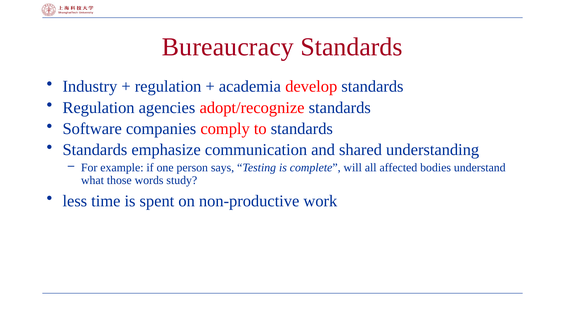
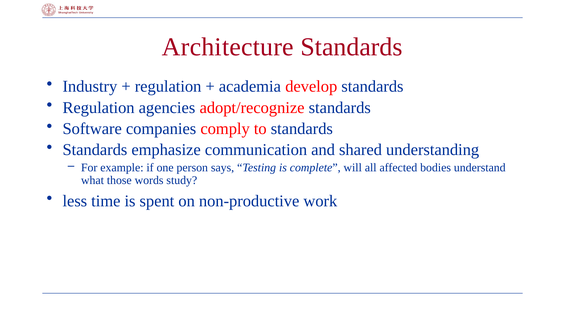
Bureaucracy: Bureaucracy -> Architecture (228, 47)
